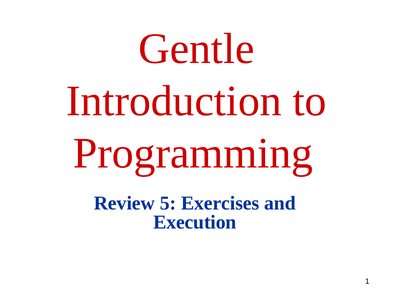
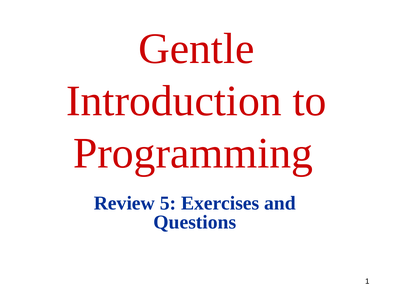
Execution: Execution -> Questions (195, 223)
